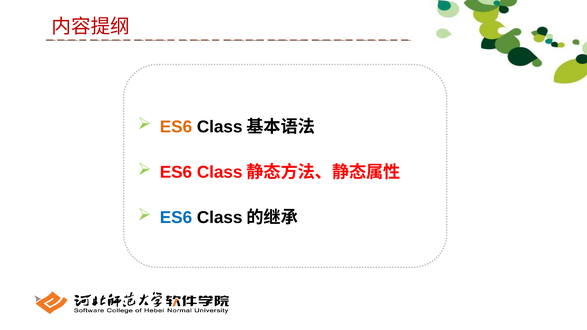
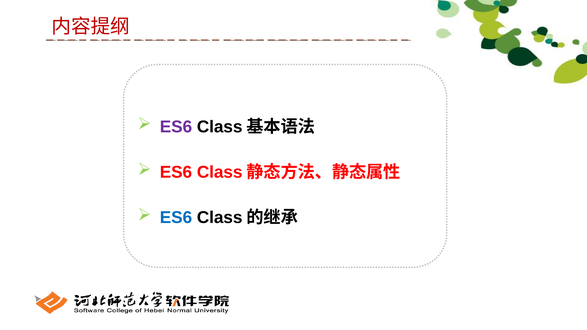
ES6 colour: orange -> purple (176, 127)
